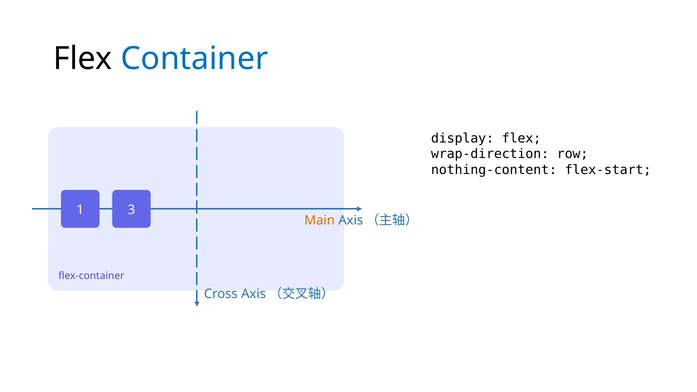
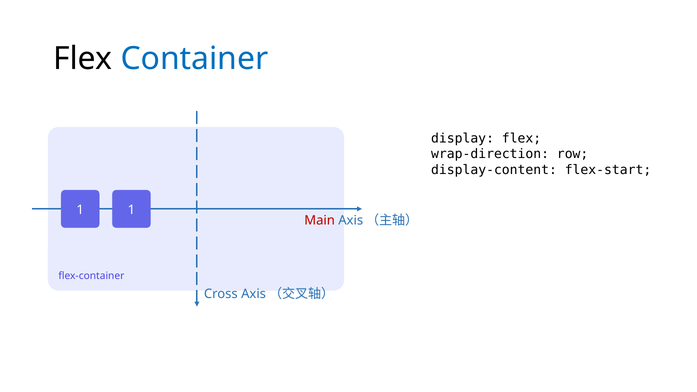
nothing-content: nothing-content -> display-content (494, 170)
1 3: 3 -> 1 (131, 210)
Main colour: orange -> red (320, 220)
